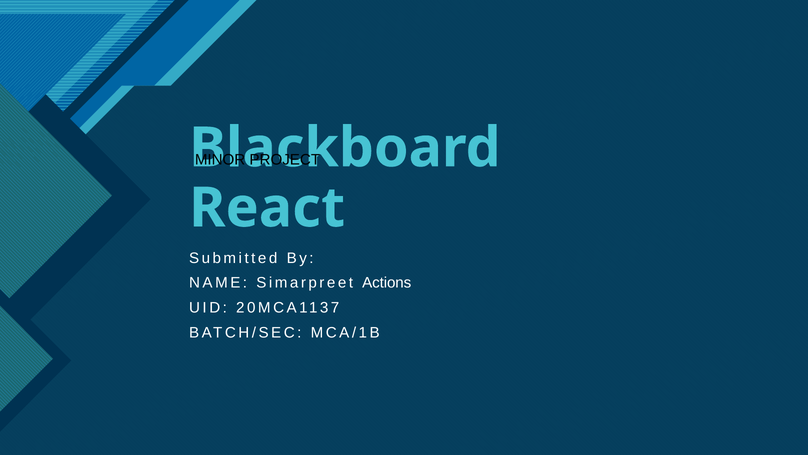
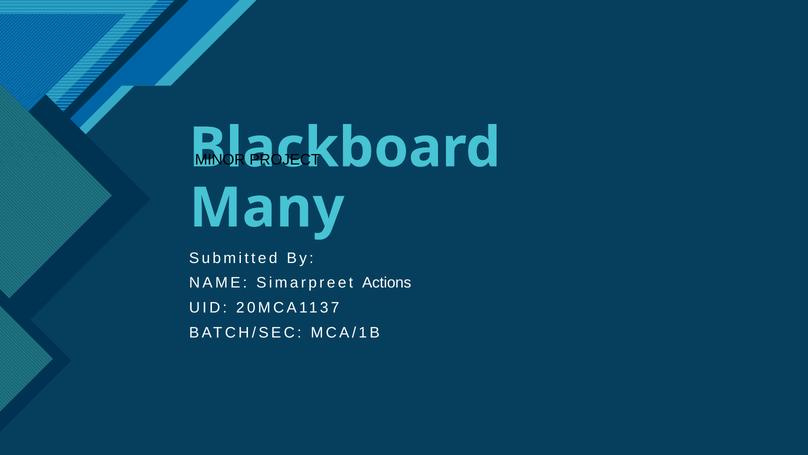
React: React -> Many (267, 208)
